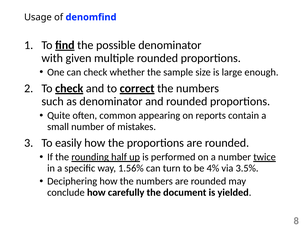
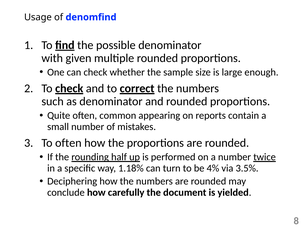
To easily: easily -> often (68, 142)
1.56%: 1.56% -> 1.18% (131, 168)
